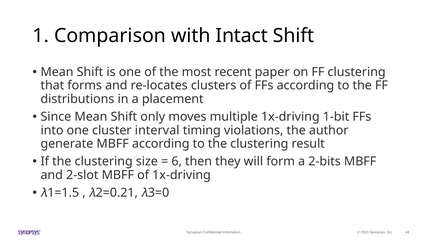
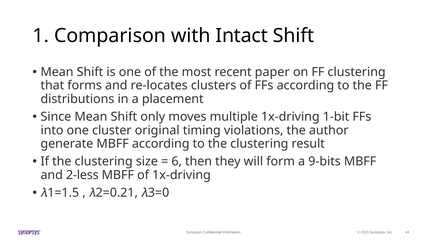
interval: interval -> original (157, 130)
2-bits: 2-bits -> 9-bits (325, 162)
2-slot: 2-slot -> 2-less (82, 175)
